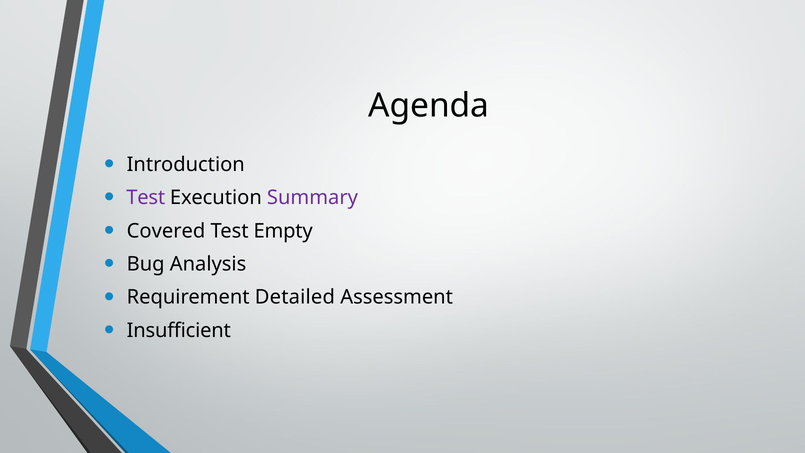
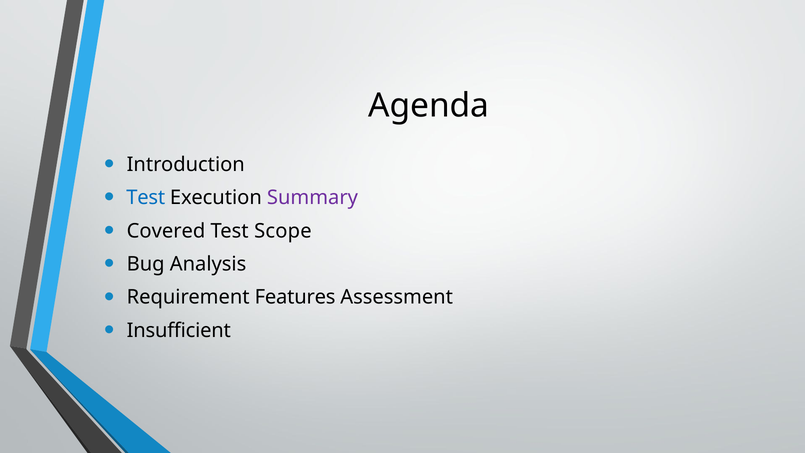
Test colour: purple -> blue (146, 198)
Empty: Empty -> Scope (283, 231)
Detailed: Detailed -> Features (295, 297)
